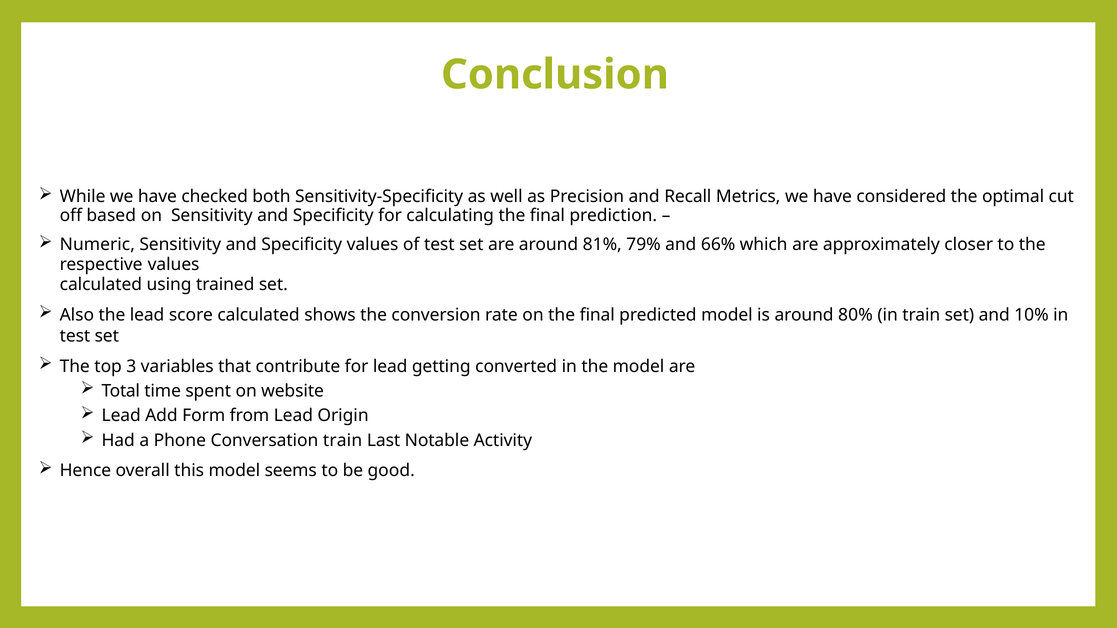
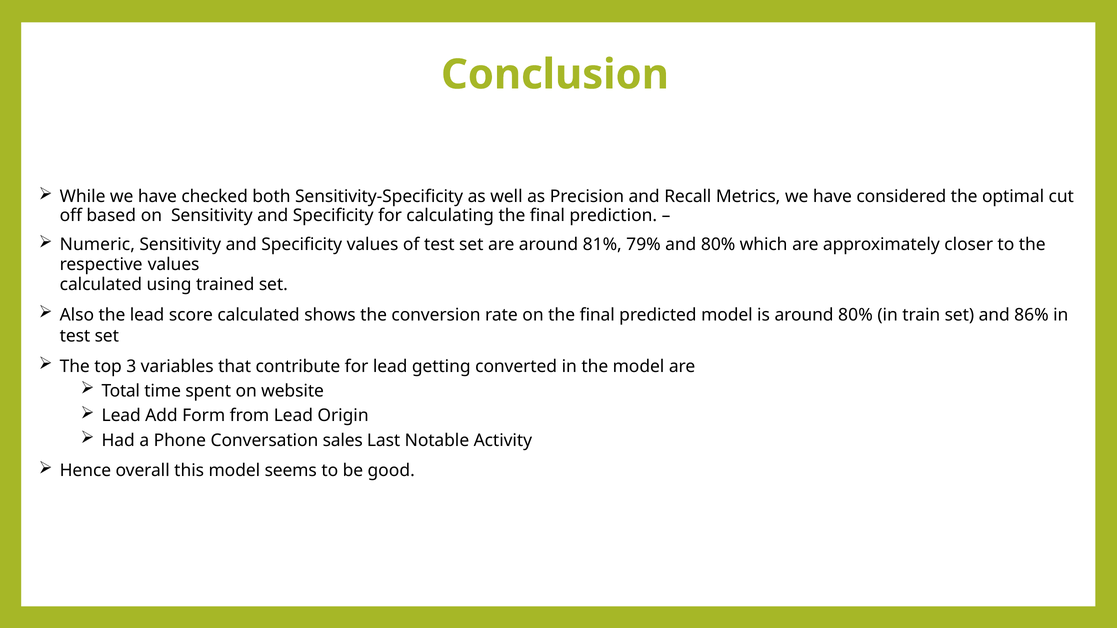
and 66%: 66% -> 80% (718, 245)
10%: 10% -> 86% (1031, 315)
Conversation train: train -> sales (343, 441)
